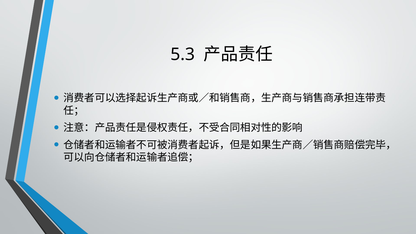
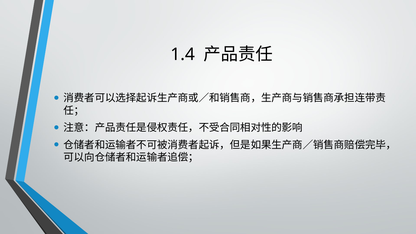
5.3: 5.3 -> 1.4 (183, 55)
